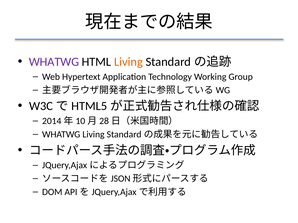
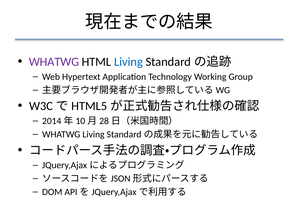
Living colour: orange -> blue (128, 62)
